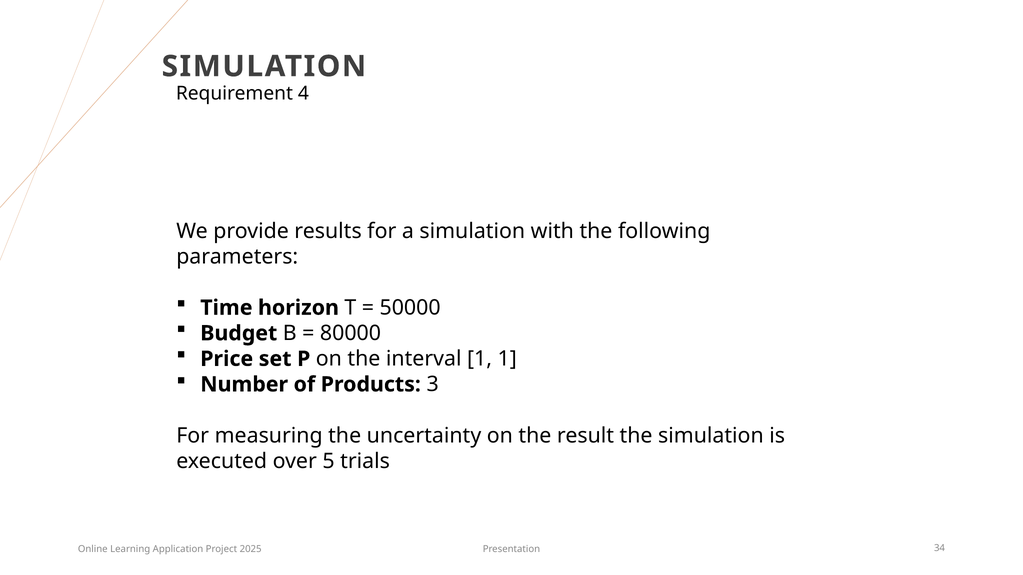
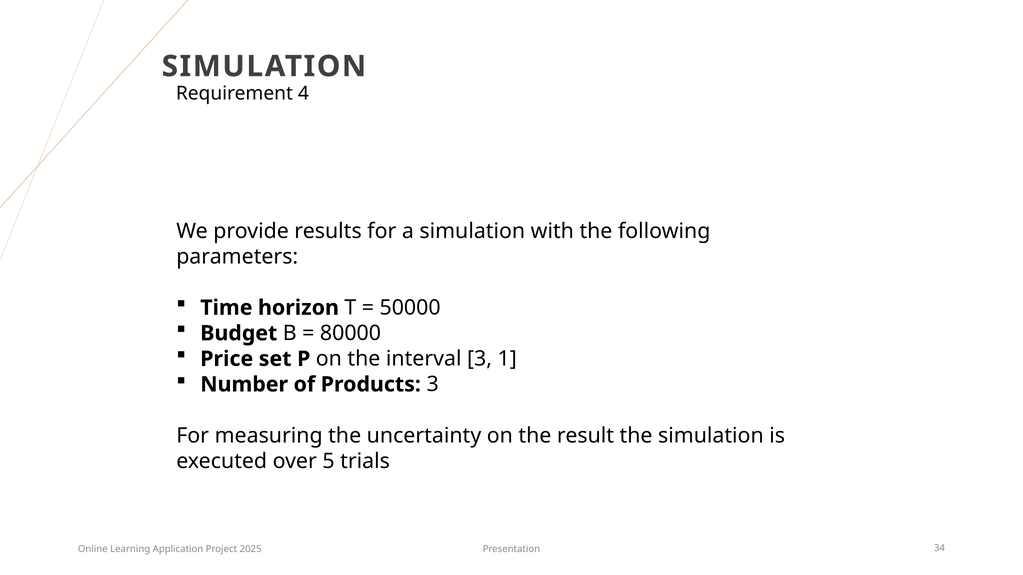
interval 1: 1 -> 3 (480, 359)
